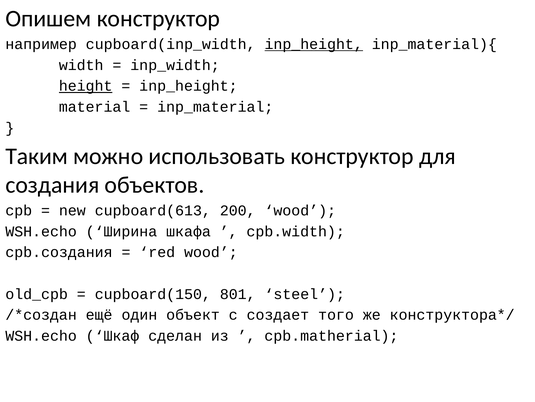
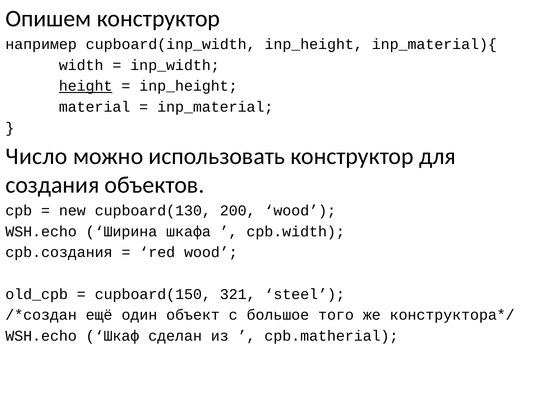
inp_height underline: present -> none (314, 44)
Таким: Таким -> Число (36, 156)
cupboard(613: cupboard(613 -> cupboard(130 (153, 210)
801: 801 -> 321 (238, 294)
создает: создает -> большое (278, 314)
